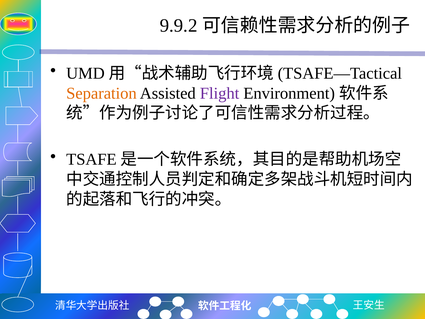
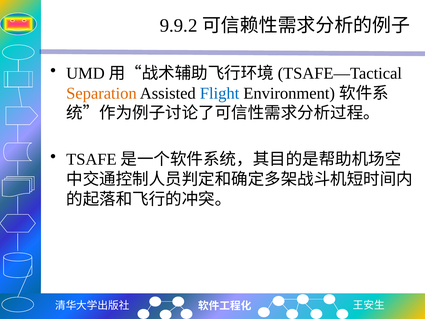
Flight colour: purple -> blue (220, 93)
